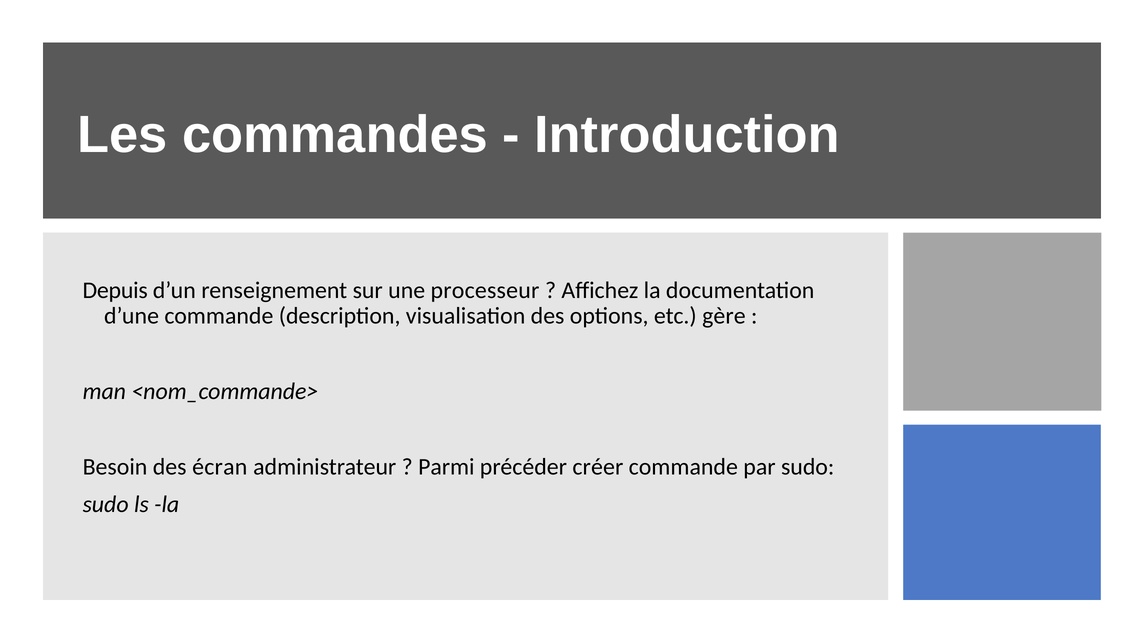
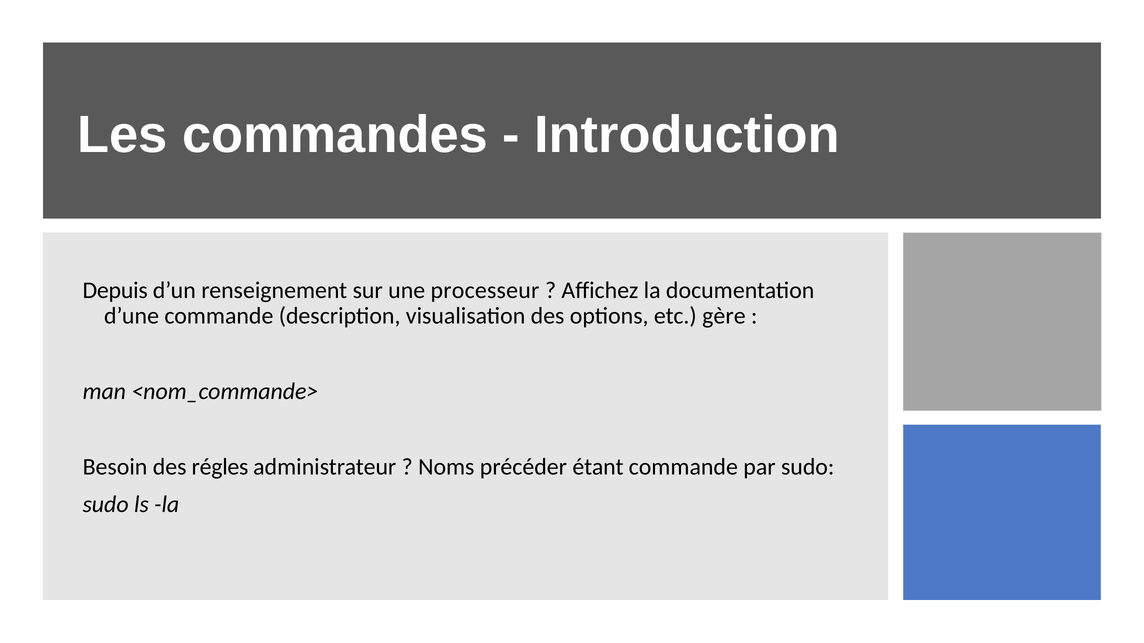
écran: écran -> régles (220, 467)
Parmi: Parmi -> Noms (446, 467)
créer: créer -> étant (598, 467)
